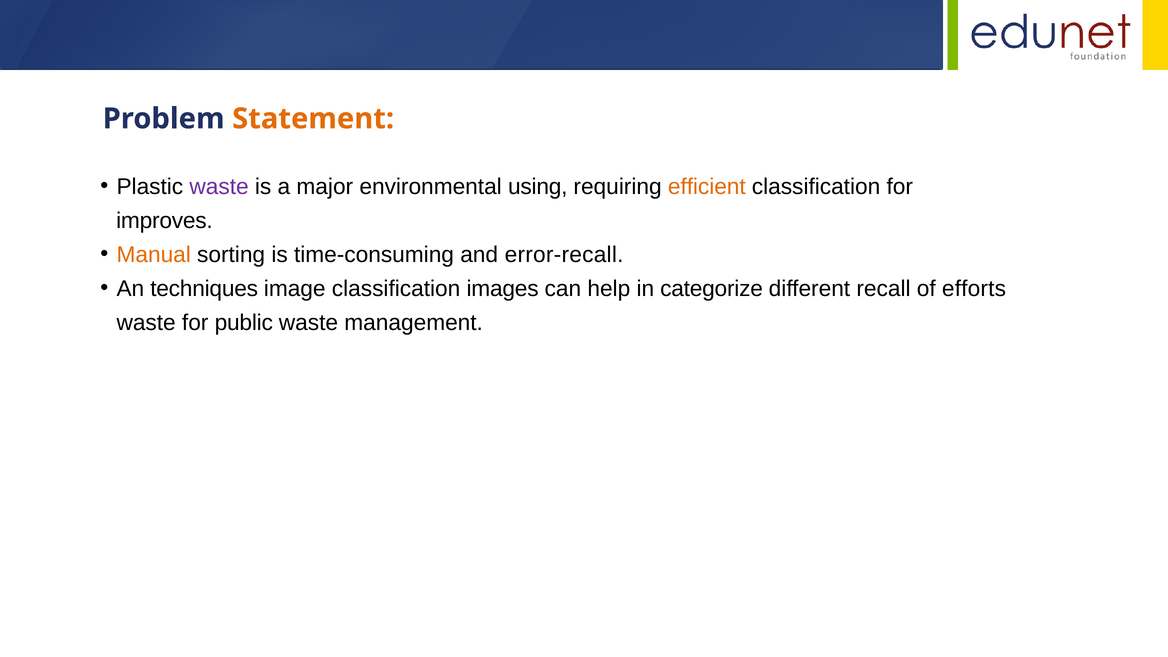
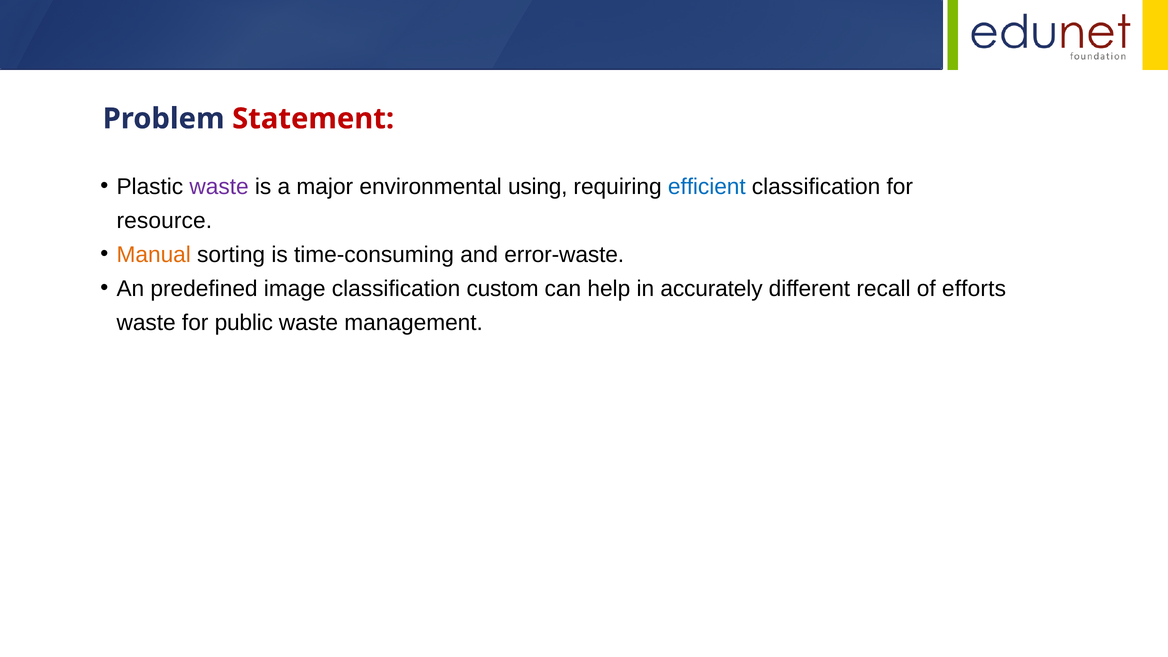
Statement colour: orange -> red (313, 119)
efficient colour: orange -> blue (707, 187)
improves: improves -> resource (164, 221)
error-recall: error-recall -> error-waste (564, 255)
techniques: techniques -> predefined (204, 289)
images: images -> custom (503, 289)
categorize: categorize -> accurately (712, 289)
